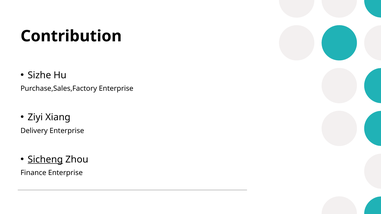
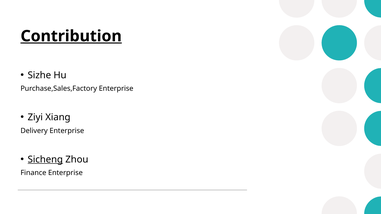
Contribution underline: none -> present (71, 36)
